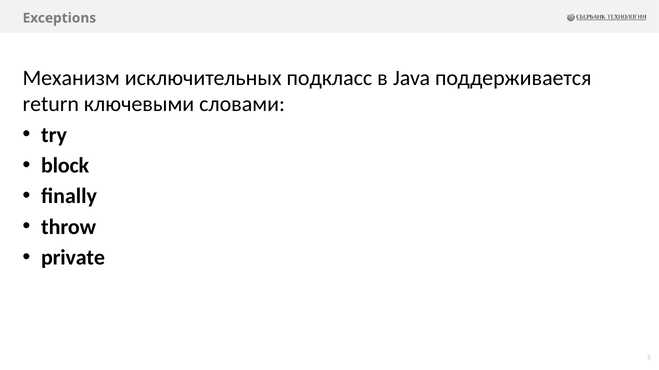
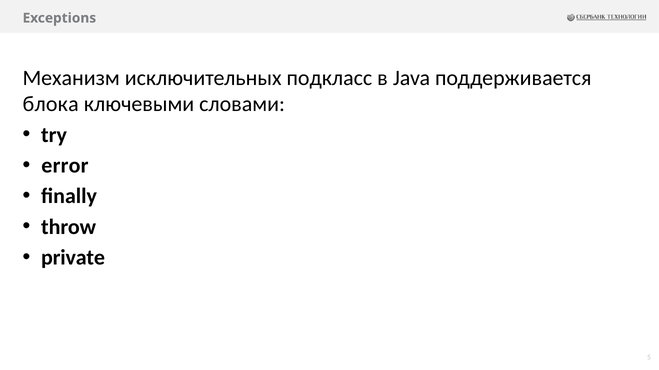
return: return -> блока (51, 104)
block: block -> error (65, 166)
